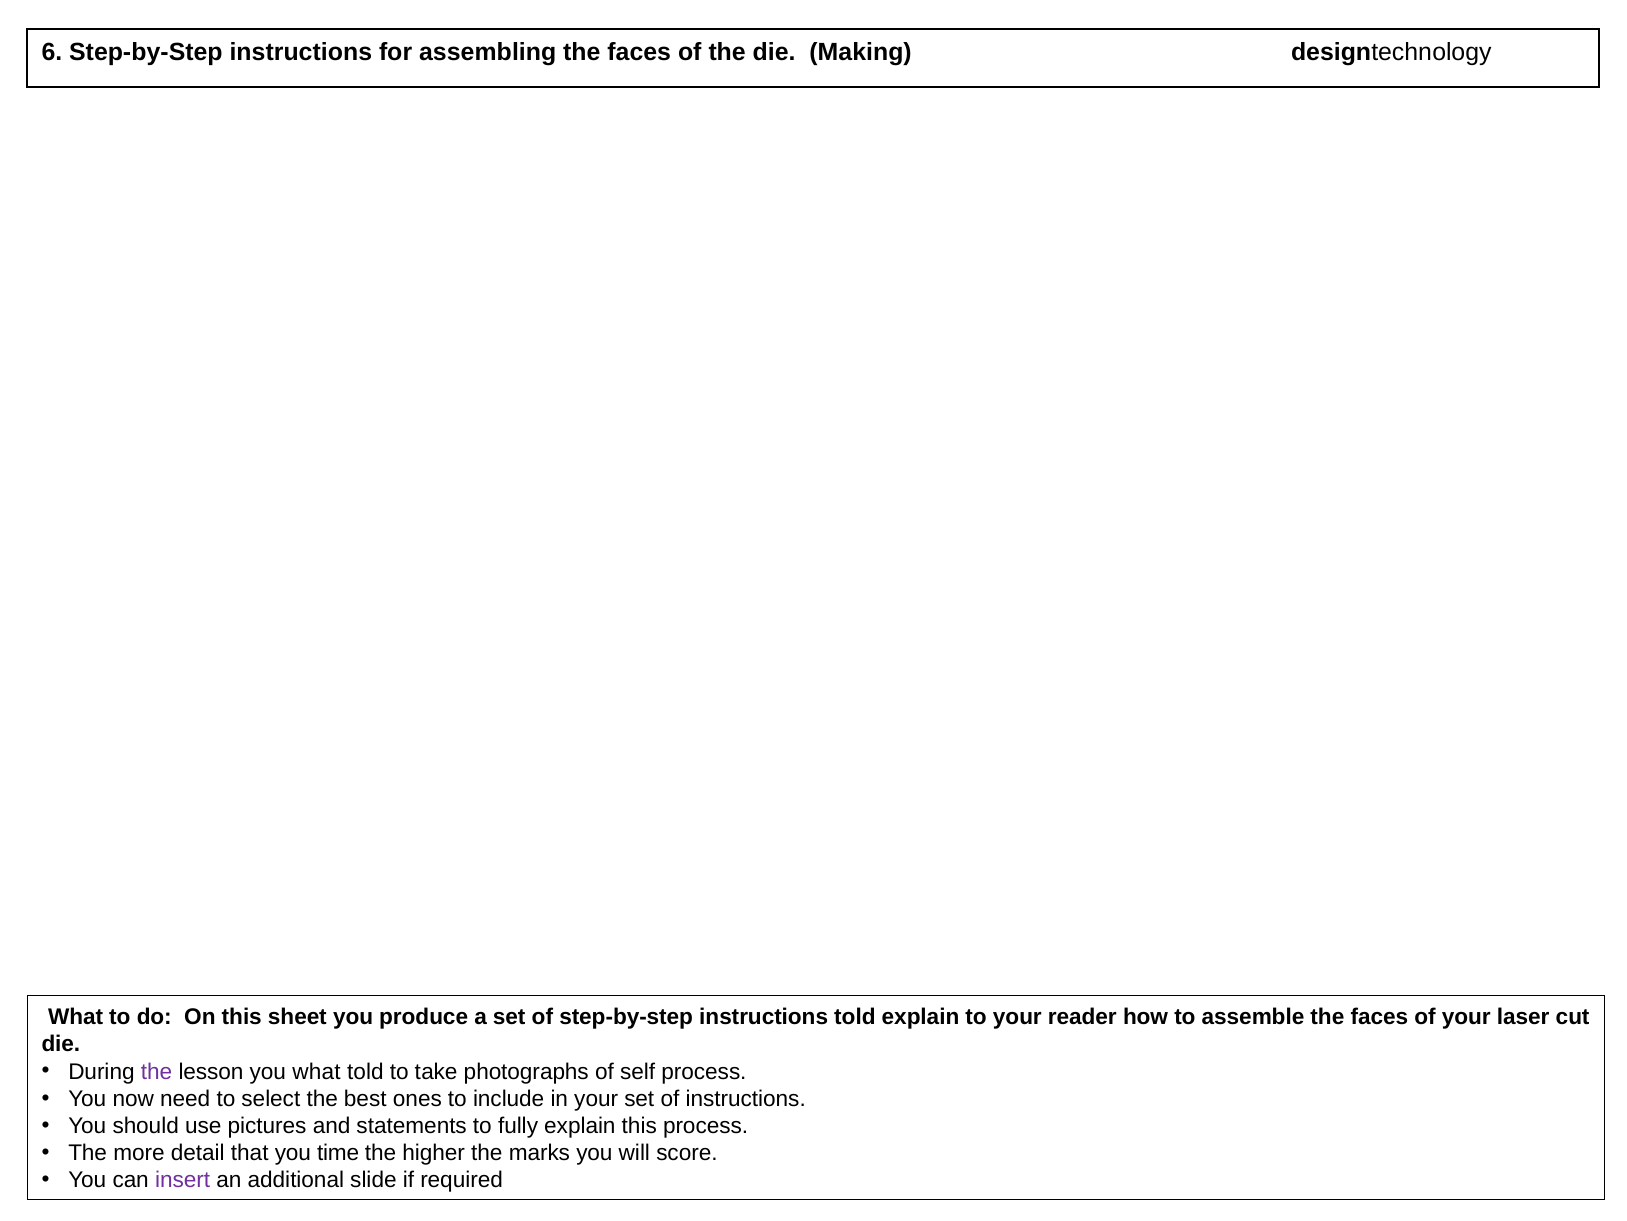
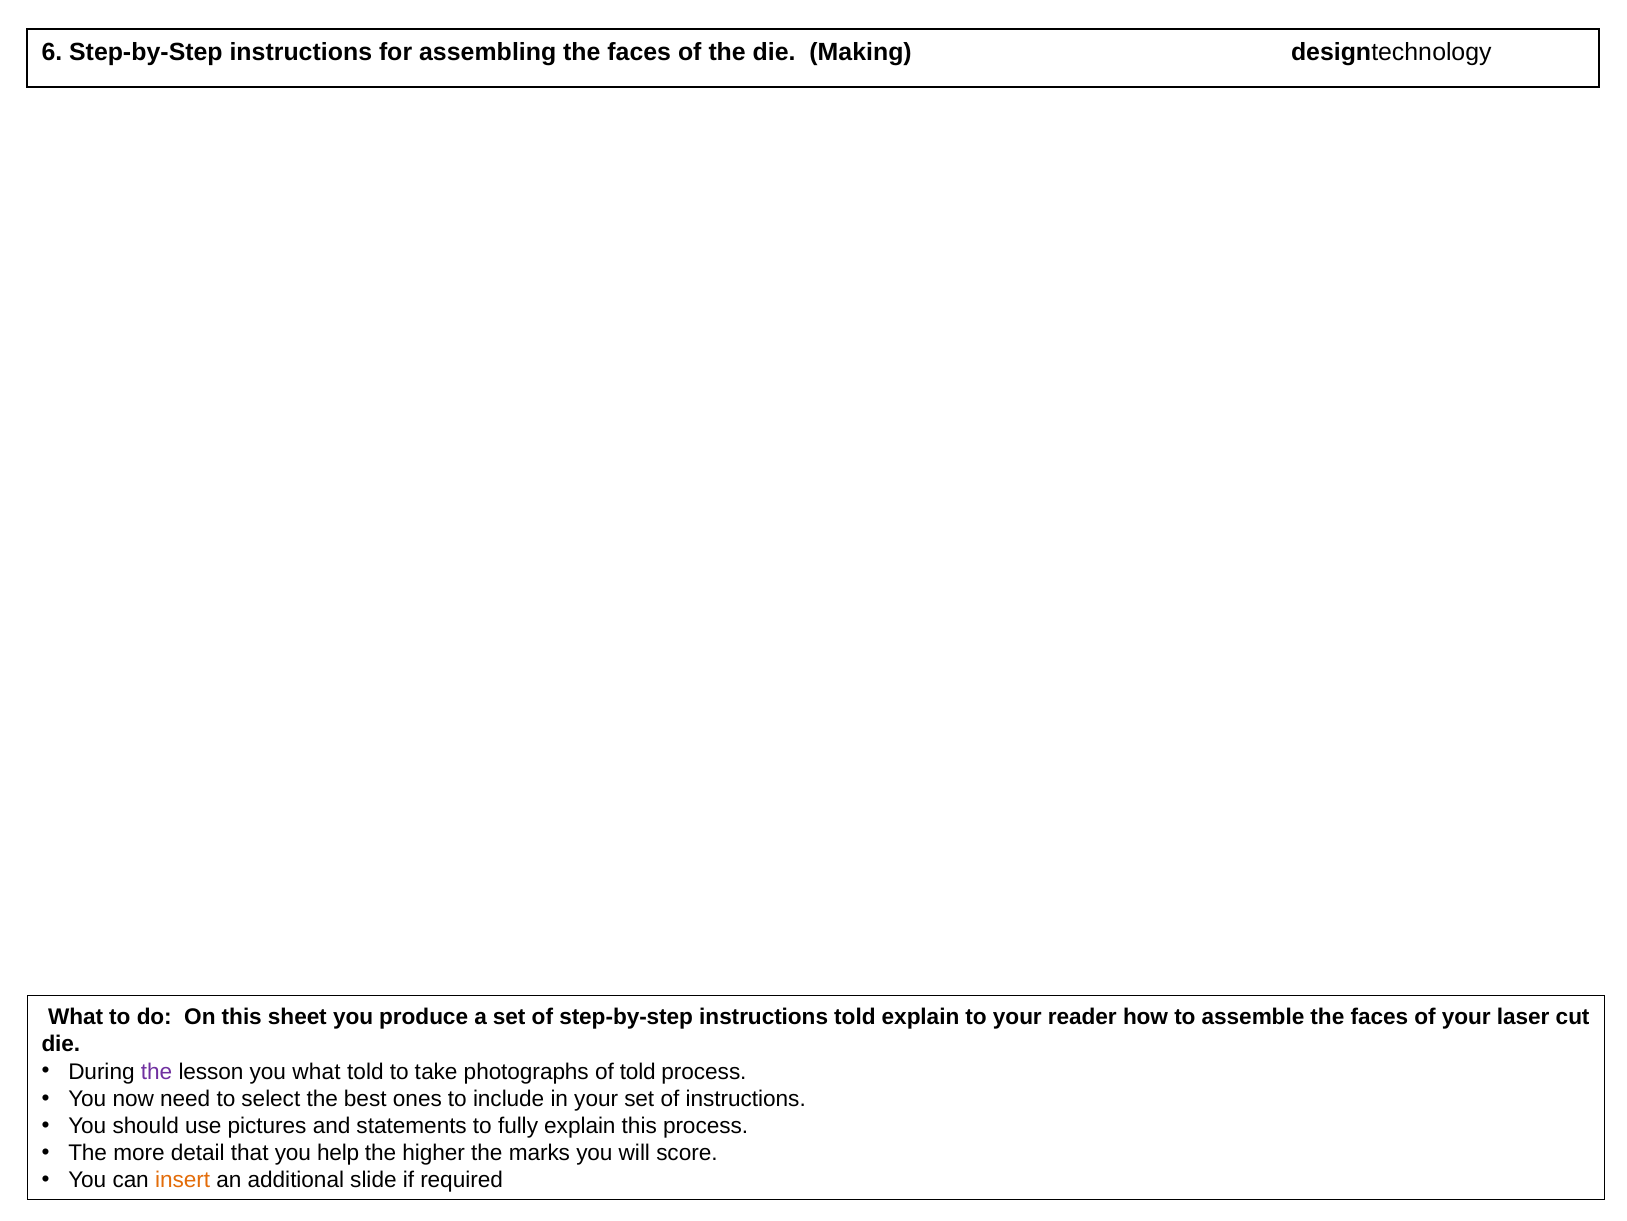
of self: self -> told (638, 1071)
time: time -> help (338, 1153)
insert colour: purple -> orange (183, 1180)
